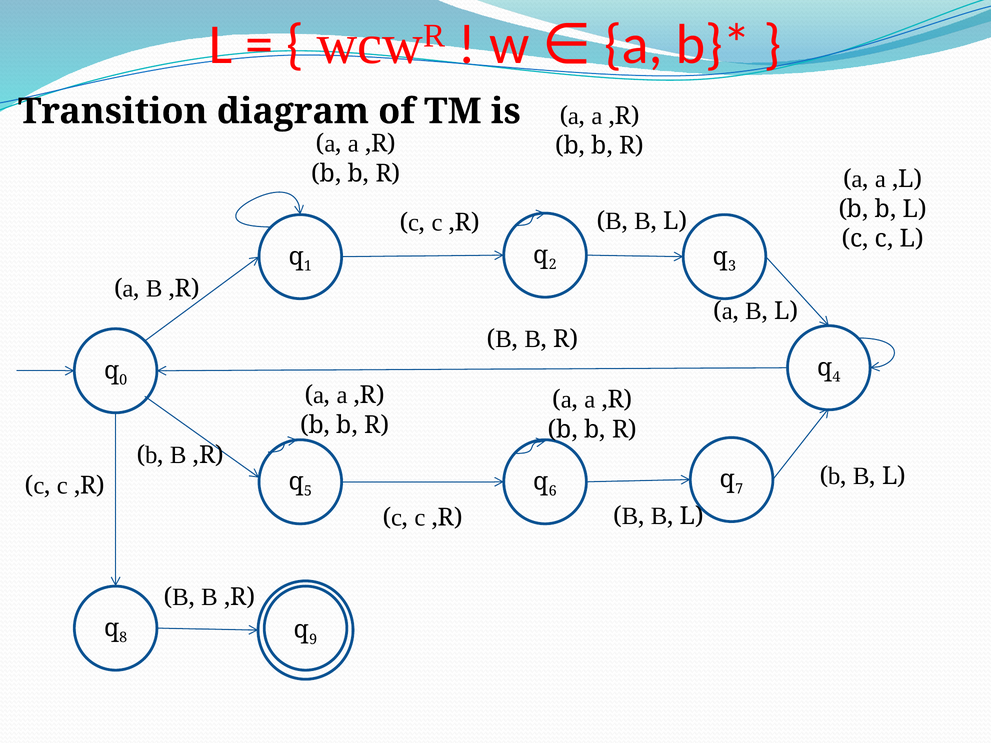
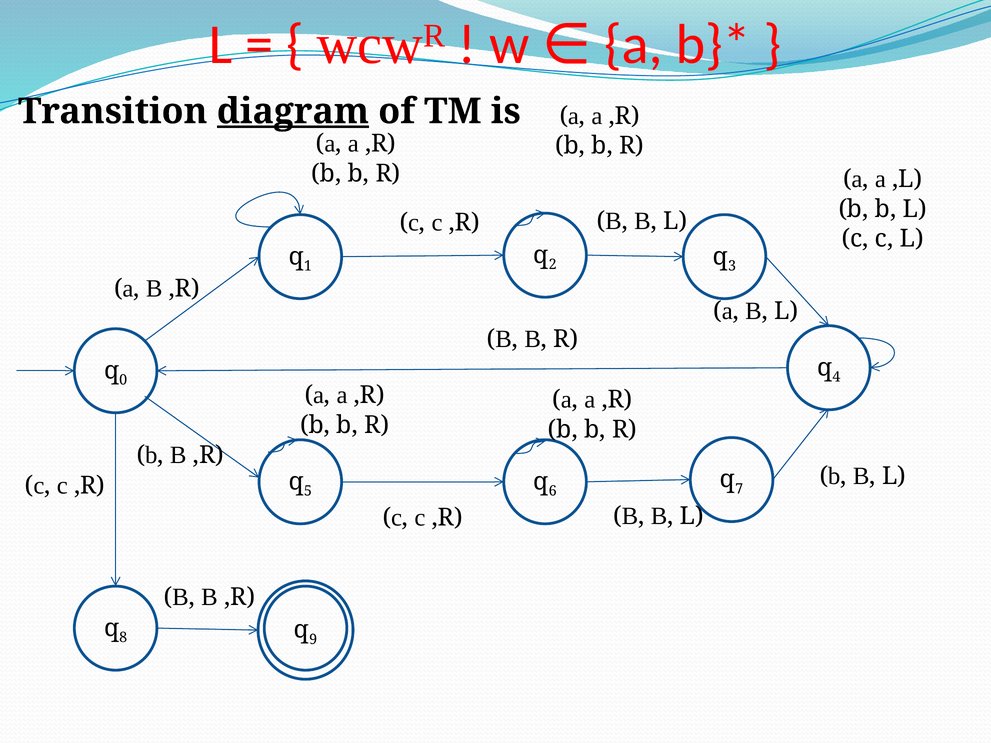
diagram underline: none -> present (293, 111)
